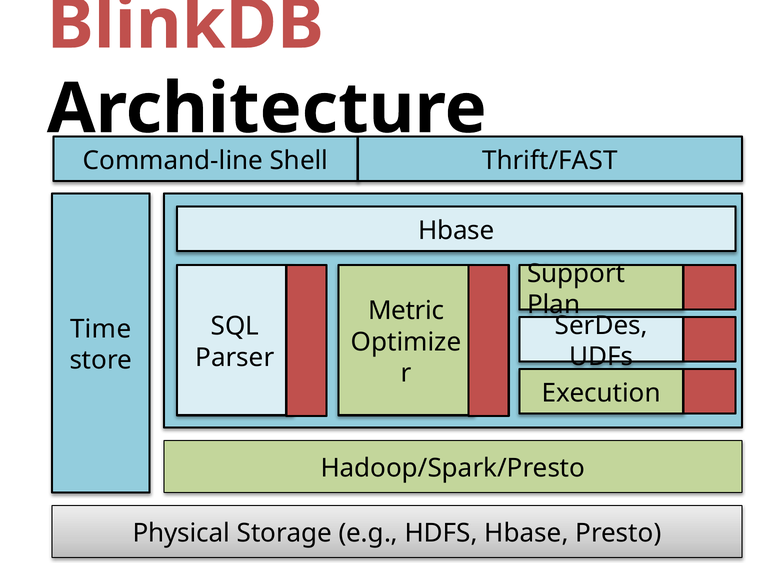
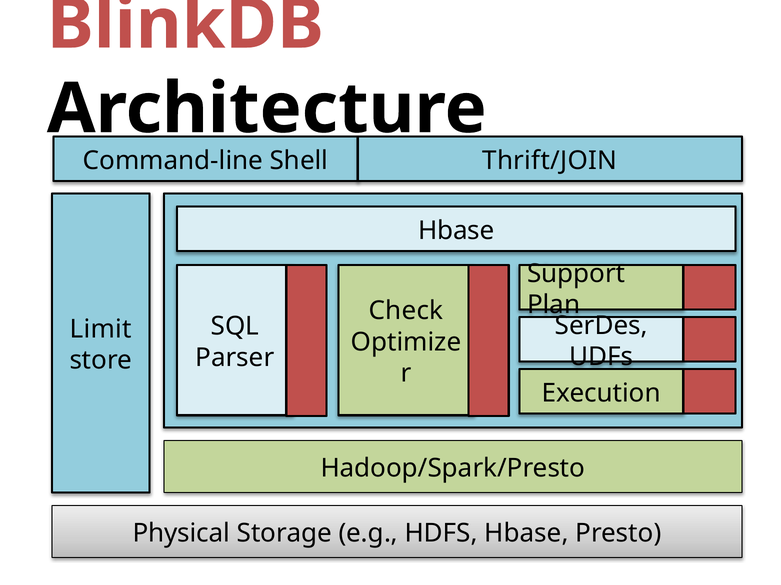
Thrift/FAST: Thrift/FAST -> Thrift/JOIN (550, 161)
Metric: Metric -> Check (406, 311)
Time: Time -> Limit (101, 330)
